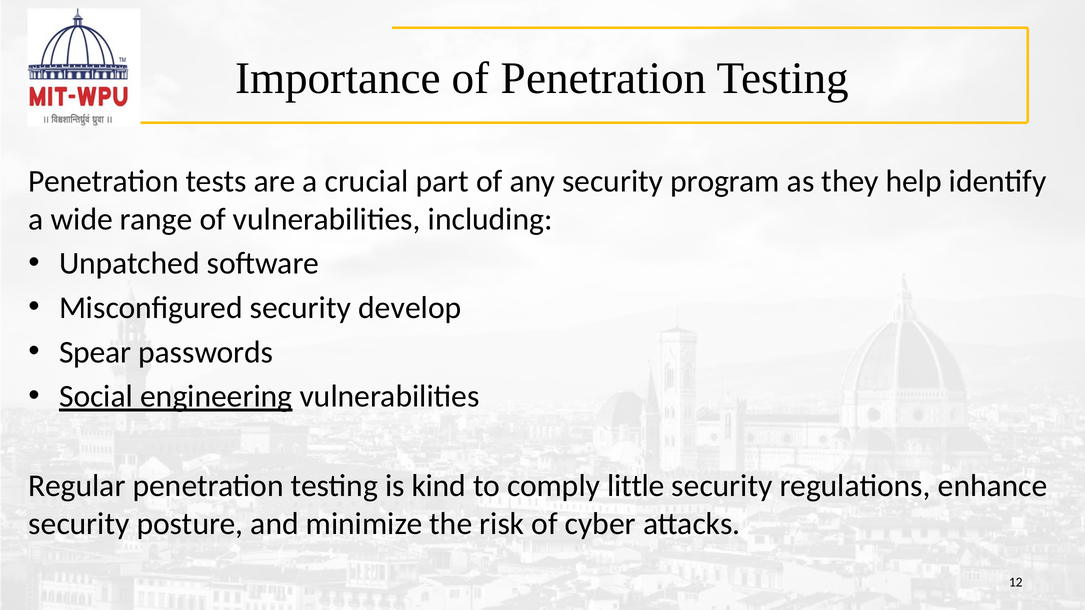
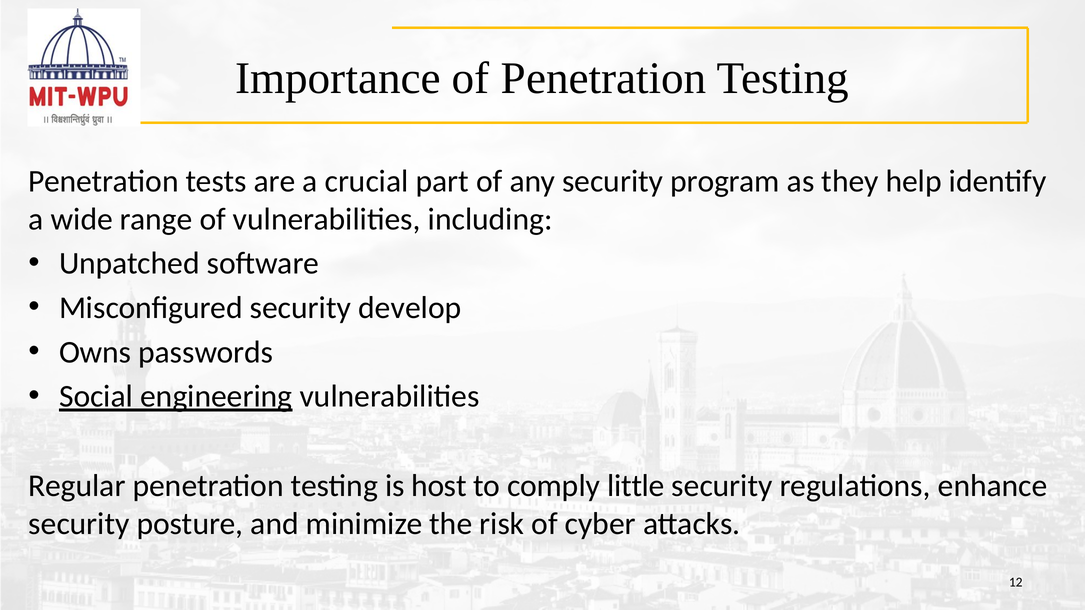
Spear: Spear -> Owns (95, 352)
kind: kind -> host (439, 486)
